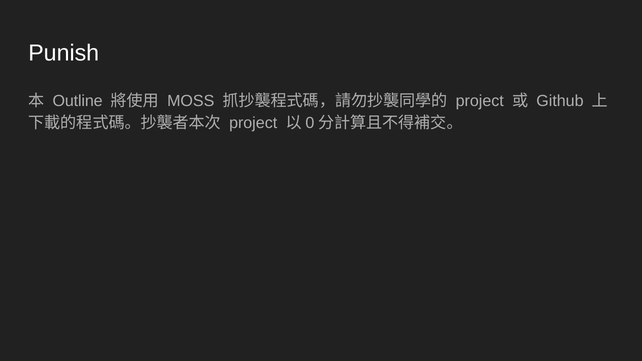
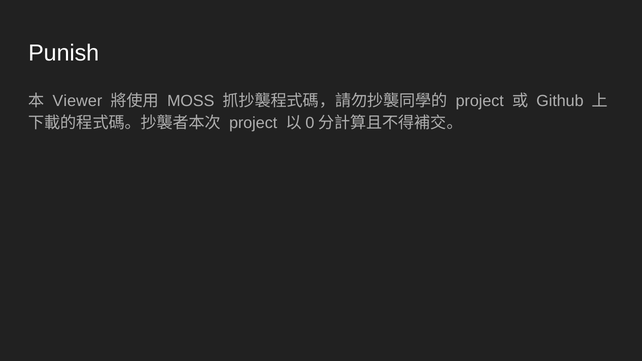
Outline: Outline -> Viewer (77, 101)
